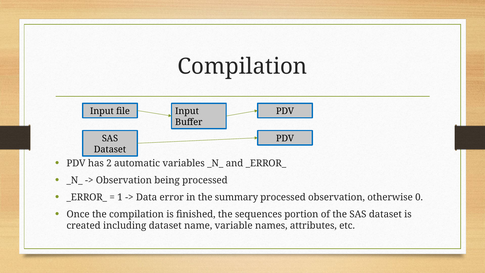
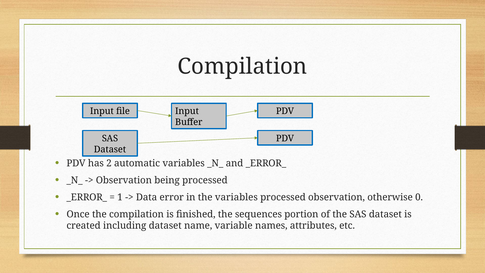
the summary: summary -> variables (236, 197)
